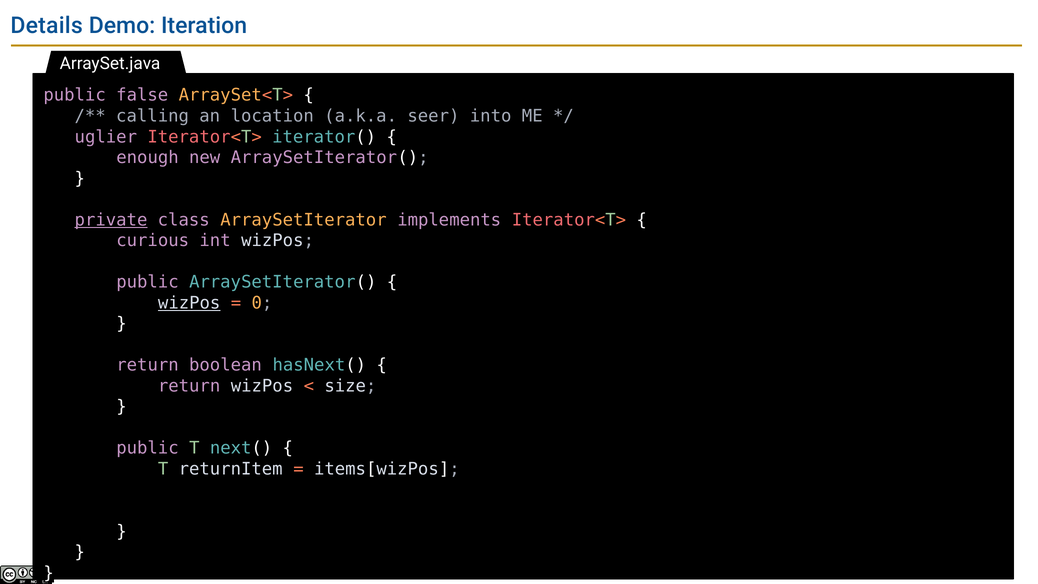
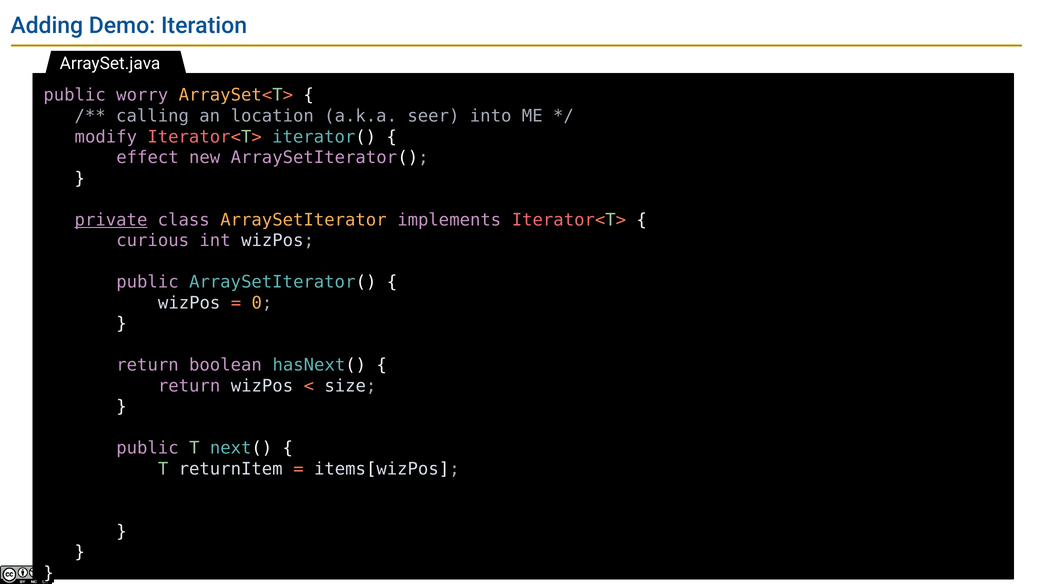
Details: Details -> Adding (47, 26)
false: false -> worry (142, 95)
uglier: uglier -> modify (106, 137)
enough: enough -> effect (148, 158)
wizPos underline: present -> none (189, 303)
